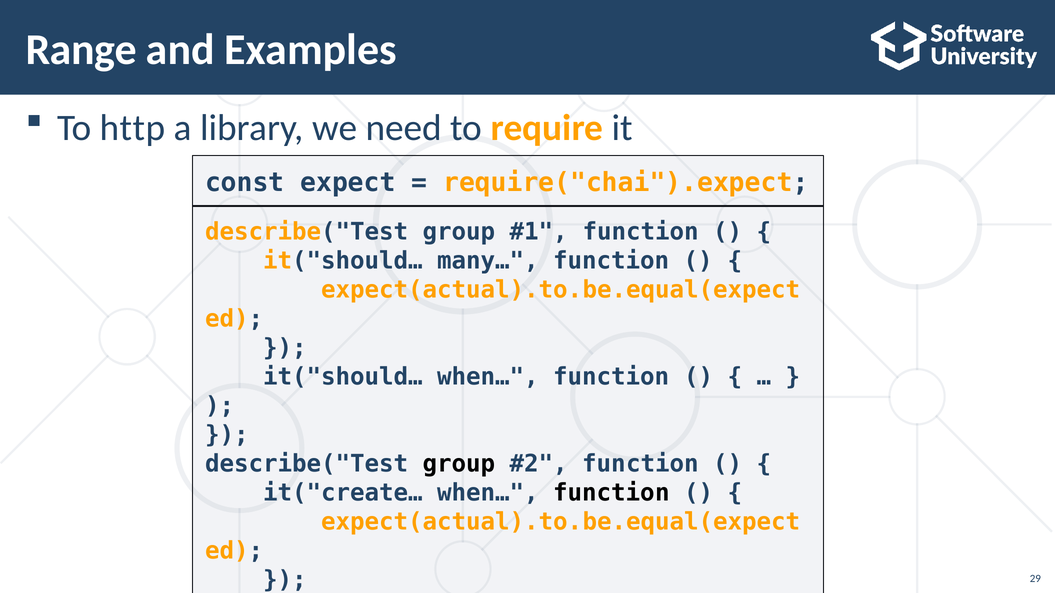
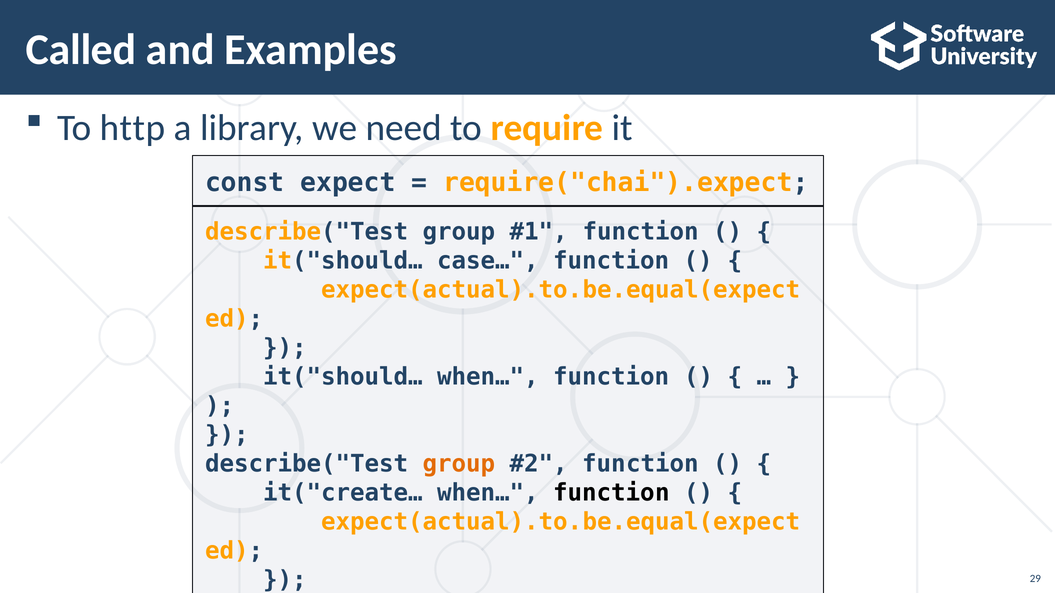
Range: Range -> Called (81, 50)
many…: many… -> case… (488, 261)
group colour: black -> orange (459, 464)
